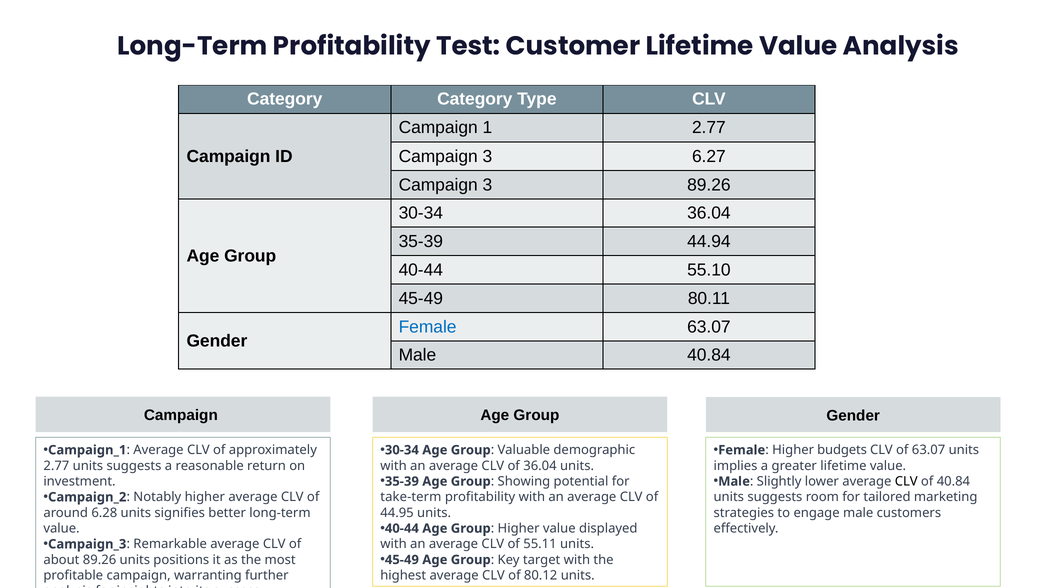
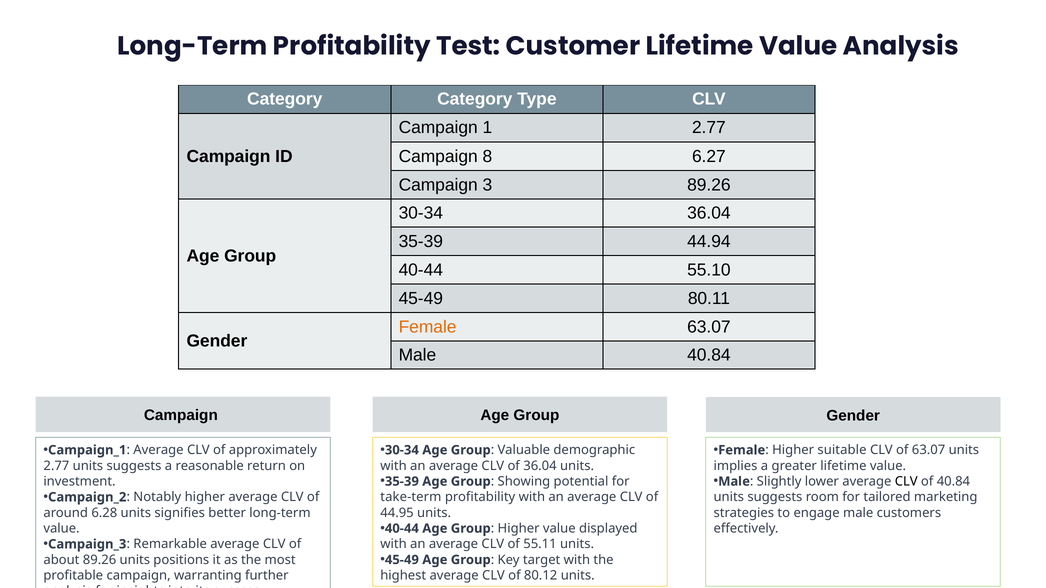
3: 3 -> 8 (487, 157)
Female colour: blue -> orange (428, 327)
budgets: budgets -> suitable (842, 450)
